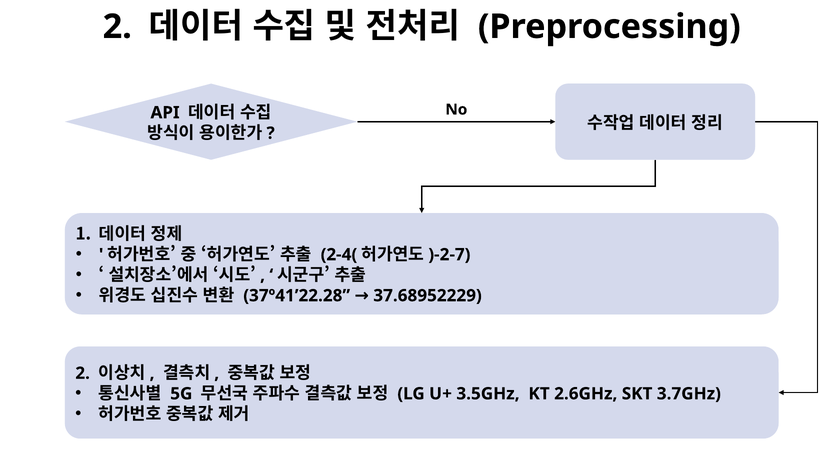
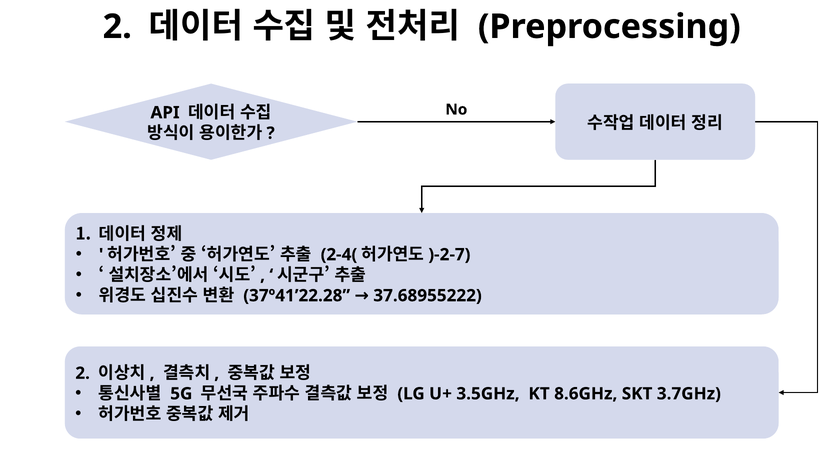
37.68952229: 37.68952229 -> 37.68955222 (428, 296)
2.6GHz: 2.6GHz -> 8.6GHz (586, 394)
